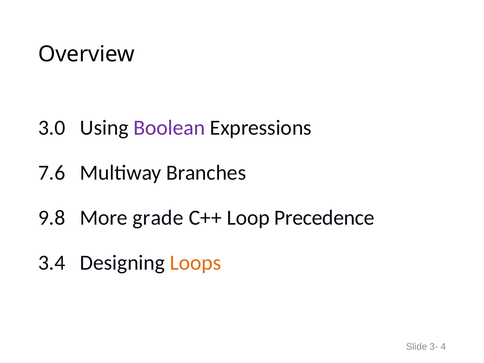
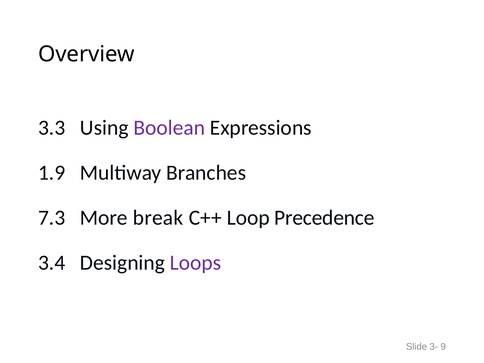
3.0: 3.0 -> 3.3 (52, 128)
7.6: 7.6 -> 1.9 (52, 173)
9.8: 9.8 -> 7.3 (52, 218)
grade: grade -> break (158, 218)
Loops colour: orange -> purple (196, 263)
4: 4 -> 9 (443, 347)
